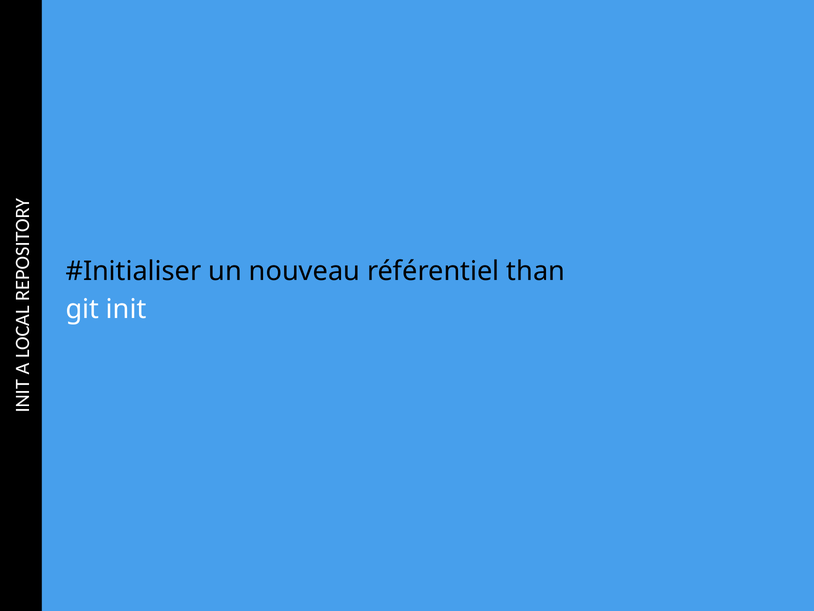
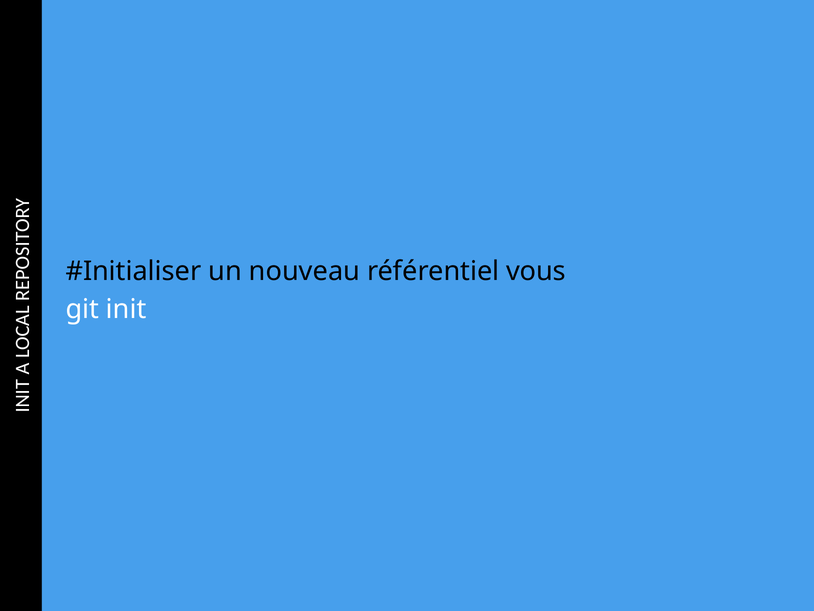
than: than -> vous (536, 271)
